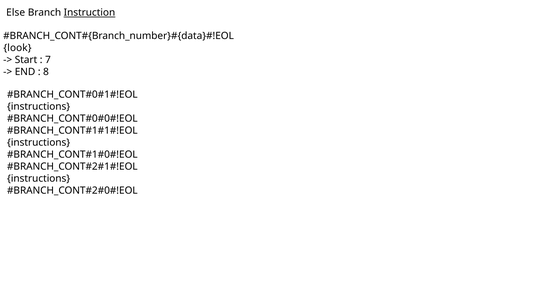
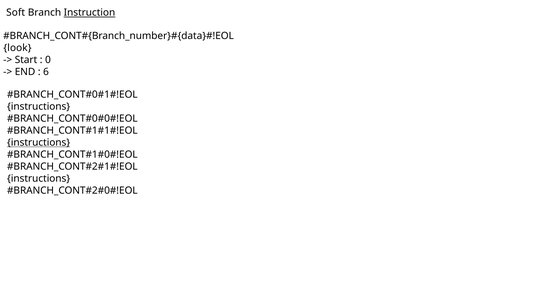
Else: Else -> Soft (16, 13)
7: 7 -> 0 (48, 60)
8: 8 -> 6 (46, 72)
instructions underline: none -> present (39, 143)
